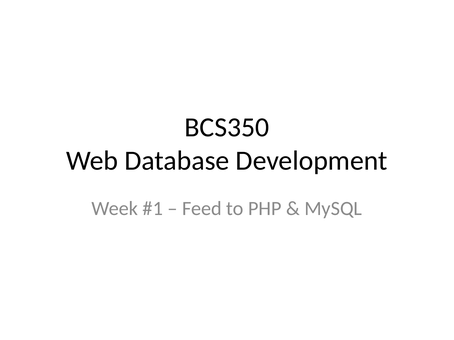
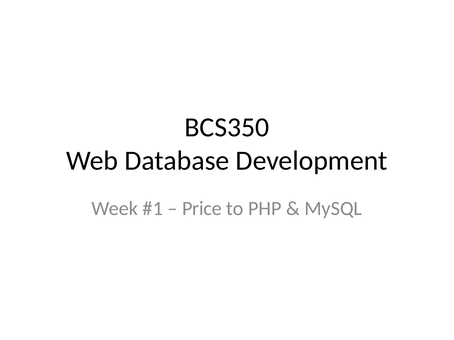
Feed: Feed -> Price (202, 209)
